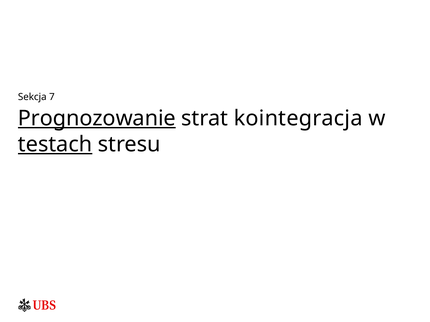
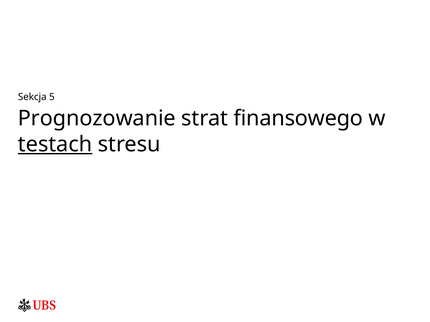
7: 7 -> 5 (52, 97)
Prognozowanie underline: present -> none (97, 119)
kointegracja: kointegracja -> finansowego (298, 119)
